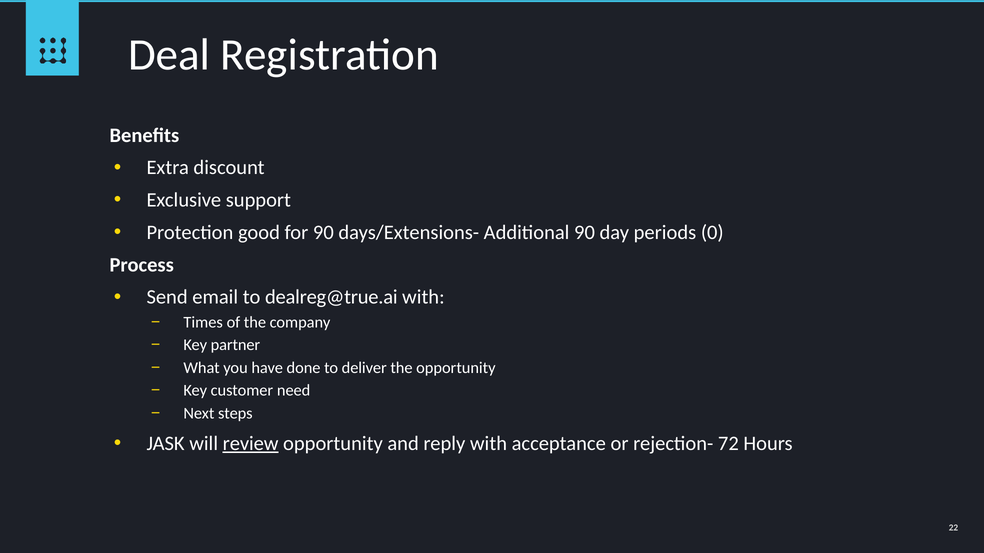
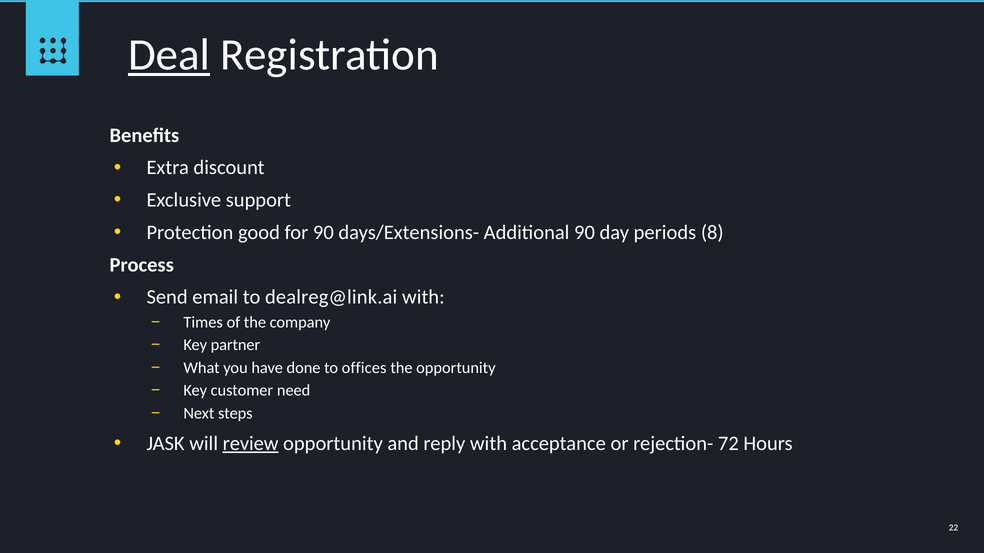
Deal underline: none -> present (169, 55)
0: 0 -> 8 (712, 233)
dealreg@true.ai: dealreg@true.ai -> dealreg@link.ai (331, 297)
deliver: deliver -> offices (364, 368)
